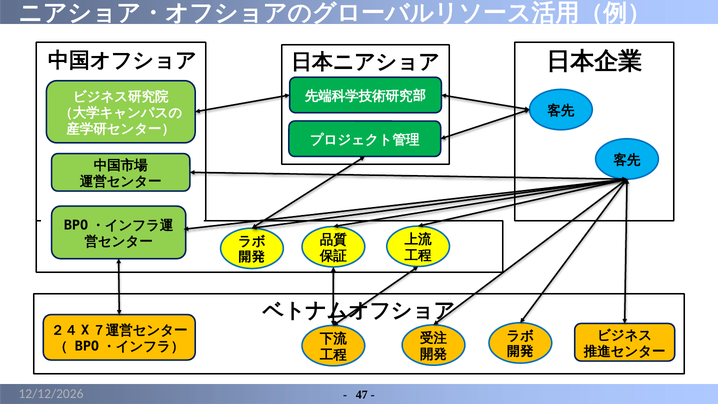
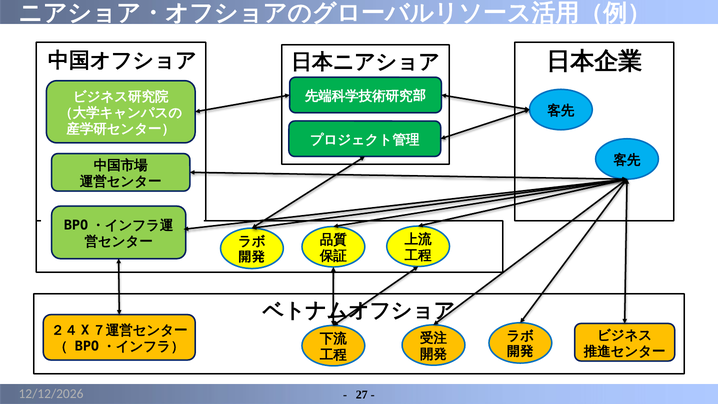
47: 47 -> 27 (362, 395)
